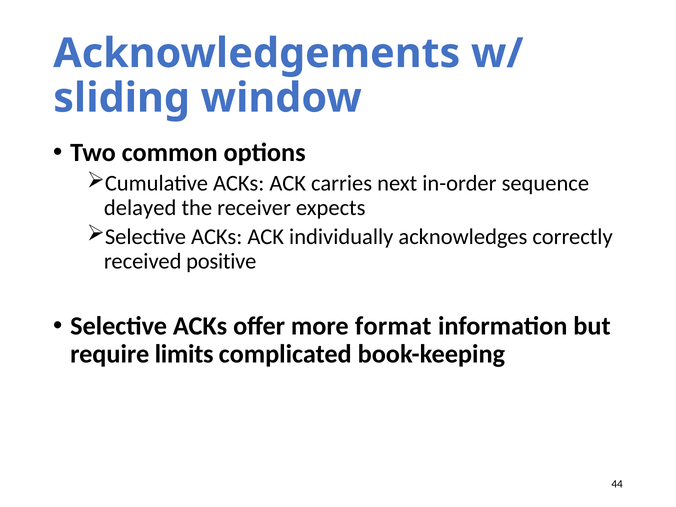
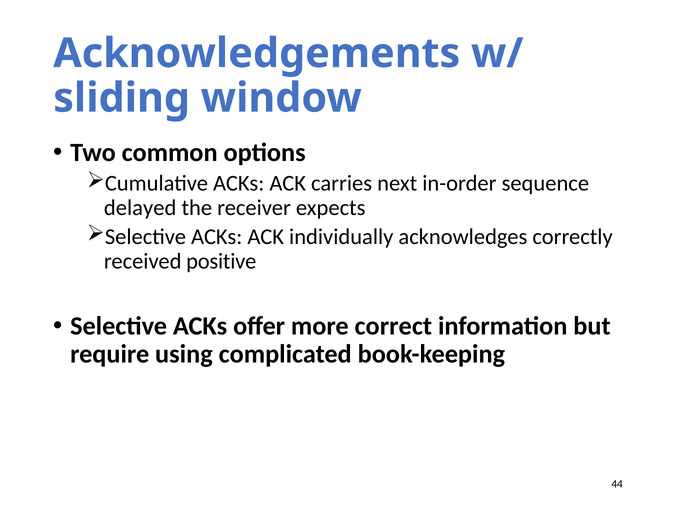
format: format -> correct (393, 326)
limits: limits -> using (184, 354)
